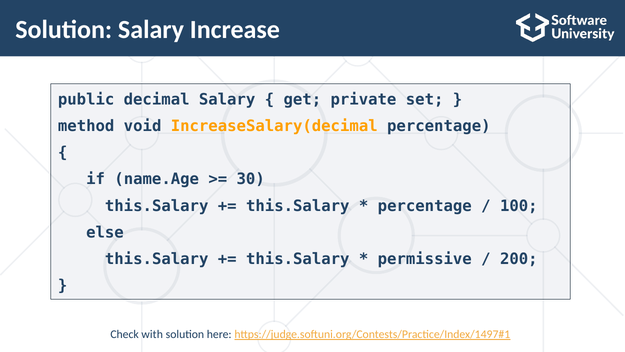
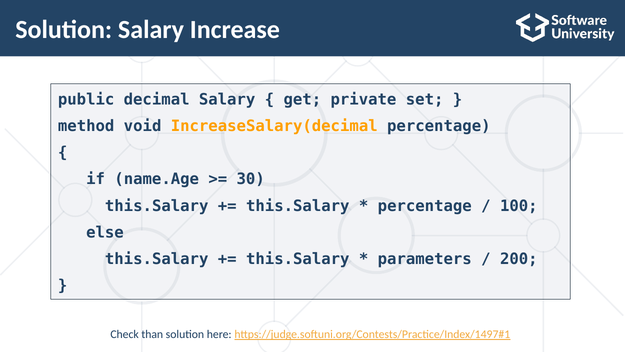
permissive: permissive -> parameters (425, 259)
with: with -> than (152, 334)
